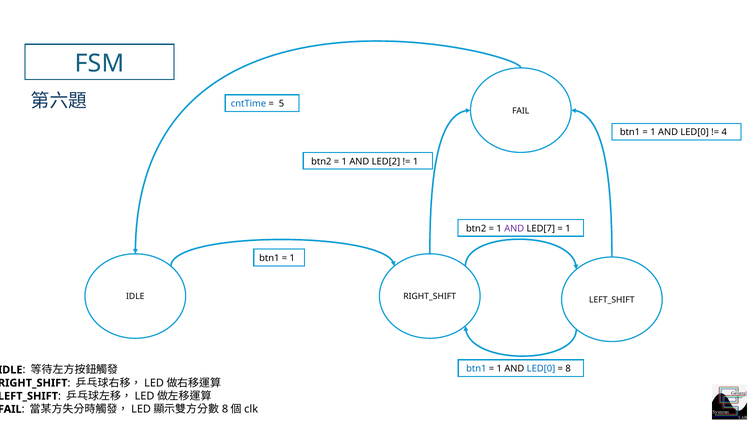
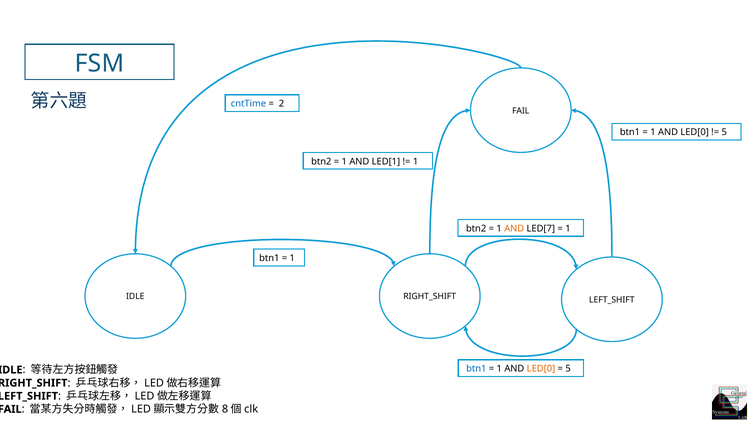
5: 5 -> 2 (281, 104)
4: 4 -> 5 (724, 132)
LED[2: LED[2 -> LED[1 (386, 162)
AND colour: purple -> orange (514, 229)
LED[0 colour: blue -> orange (541, 369)
8: 8 -> 5 (568, 369)
